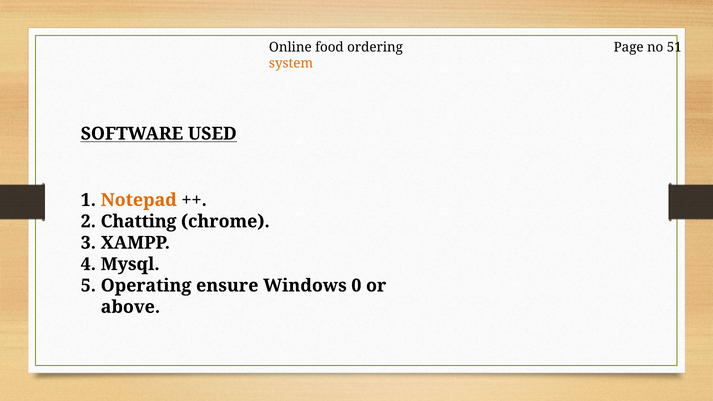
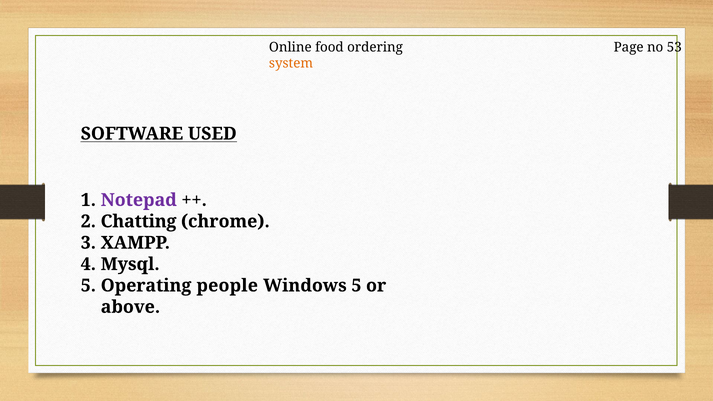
51: 51 -> 53 (674, 47)
Notepad colour: orange -> purple (139, 200)
ensure: ensure -> people (227, 286)
Windows 0: 0 -> 5 (356, 286)
